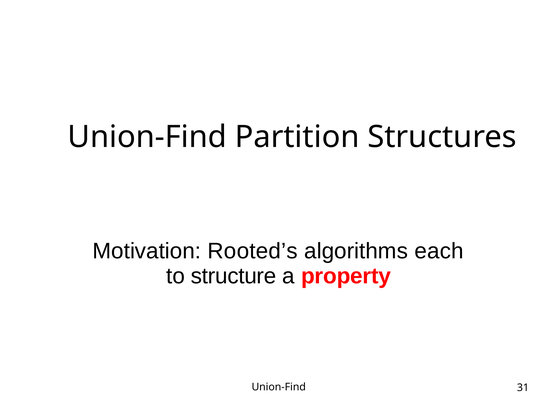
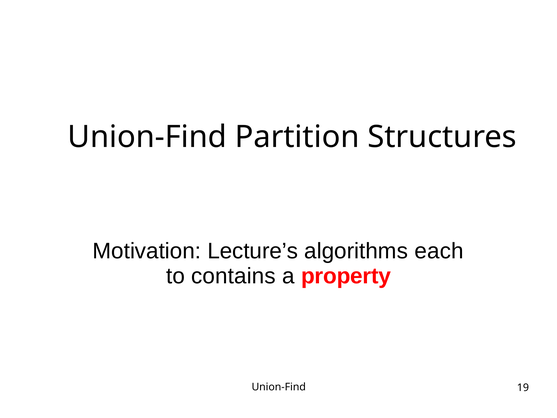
Rooted’s: Rooted’s -> Lecture’s (253, 251)
structure: structure -> contains (233, 276)
31: 31 -> 19 (523, 388)
